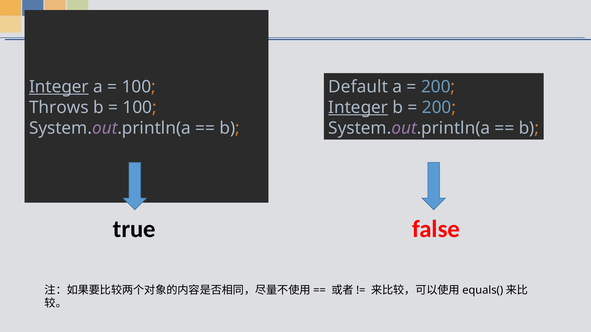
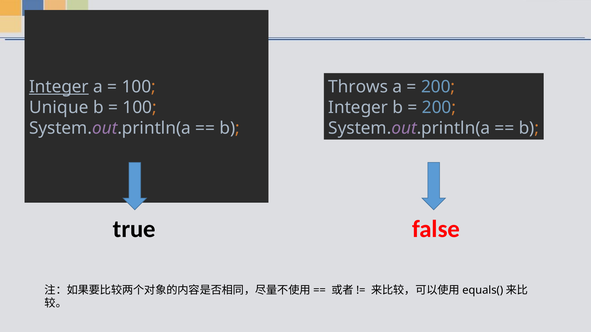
Default: Default -> Throws (358, 87)
Throws: Throws -> Unique (59, 108)
Integer underline: present -> none (358, 108)
